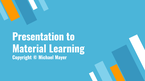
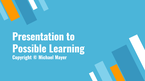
Material: Material -> Possible (29, 49)
